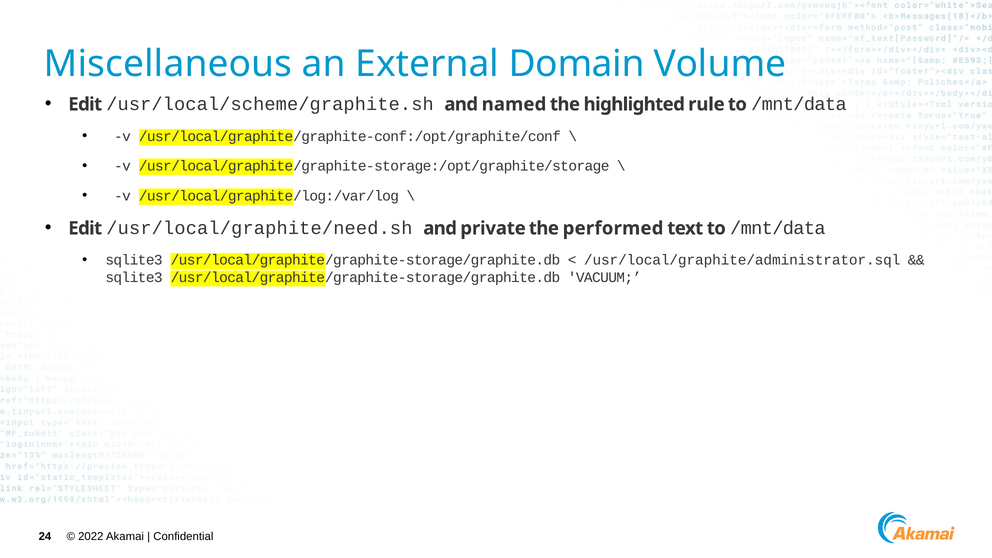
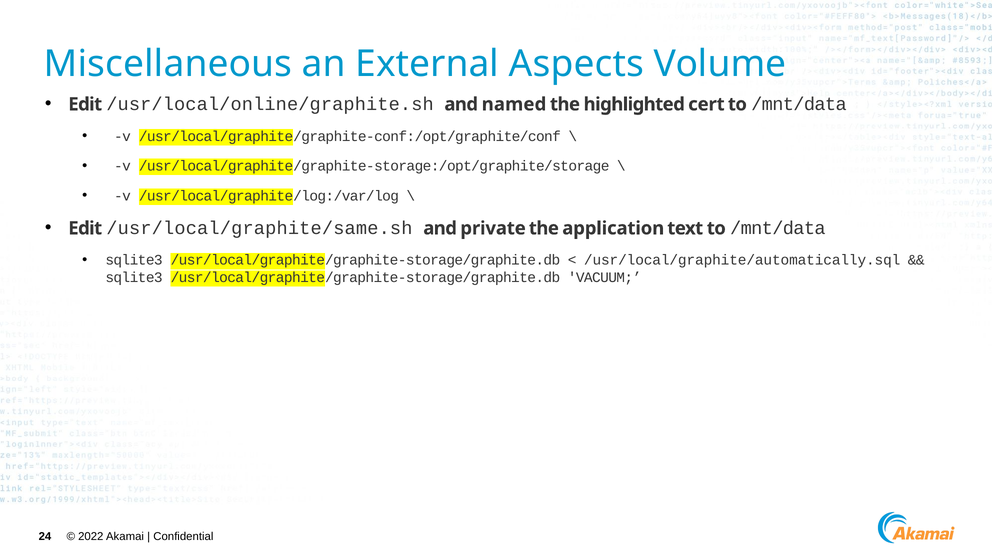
Domain: Domain -> Aspects (576, 64)
/usr/local/scheme/graphite.sh: /usr/local/scheme/graphite.sh -> /usr/local/online/graphite.sh (270, 104)
rule: rule -> cert (706, 104)
/usr/local/graphite/need.sh: /usr/local/graphite/need.sh -> /usr/local/graphite/same.sh (259, 228)
performed: performed -> application (613, 228)
/usr/local/graphite/administrator.sql: /usr/local/graphite/administrator.sql -> /usr/local/graphite/automatically.sql (742, 260)
